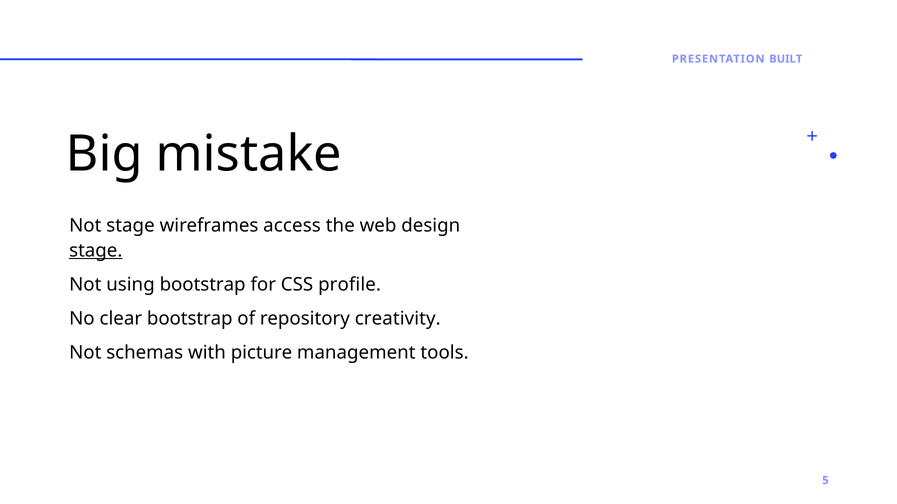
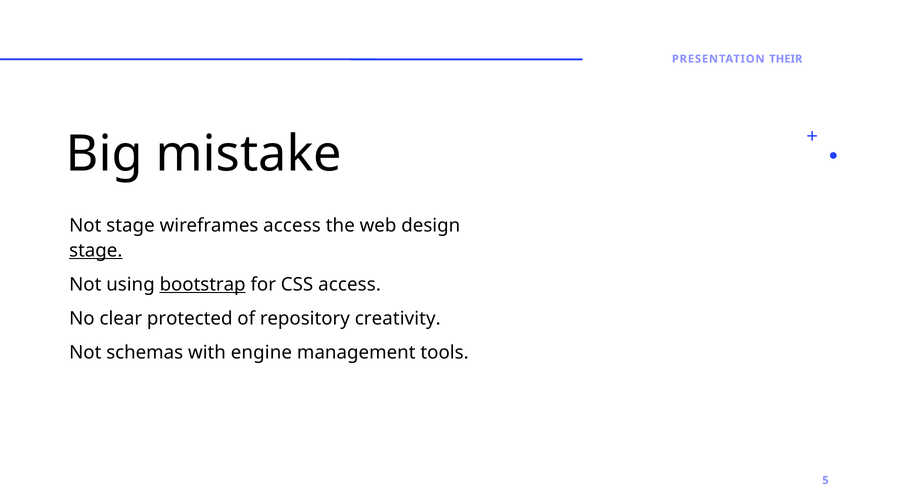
BUILT: BUILT -> THEIR (786, 59)
bootstrap underline: none -> present (203, 285)
CSS profile: profile -> access (350, 285)
clear bootstrap: bootstrap -> protected (190, 319)
picture: picture -> engine (261, 353)
